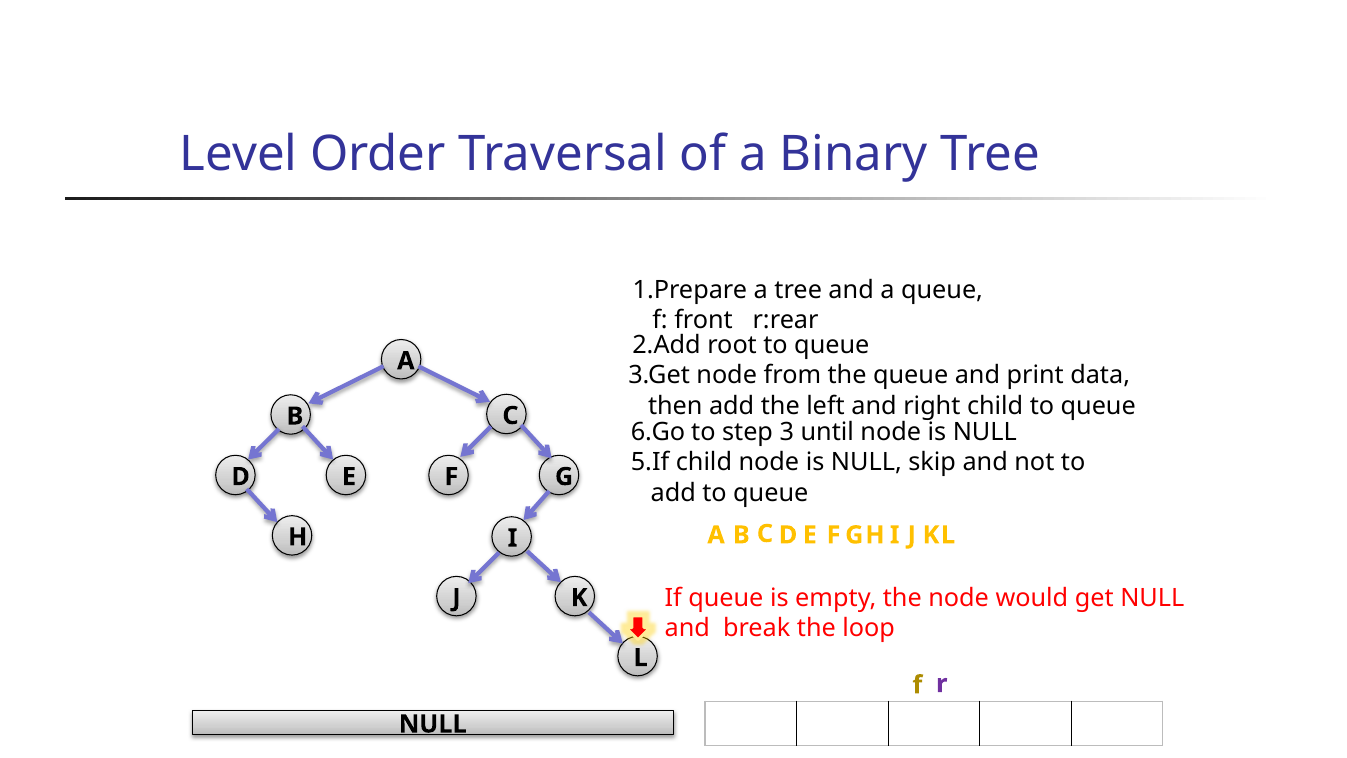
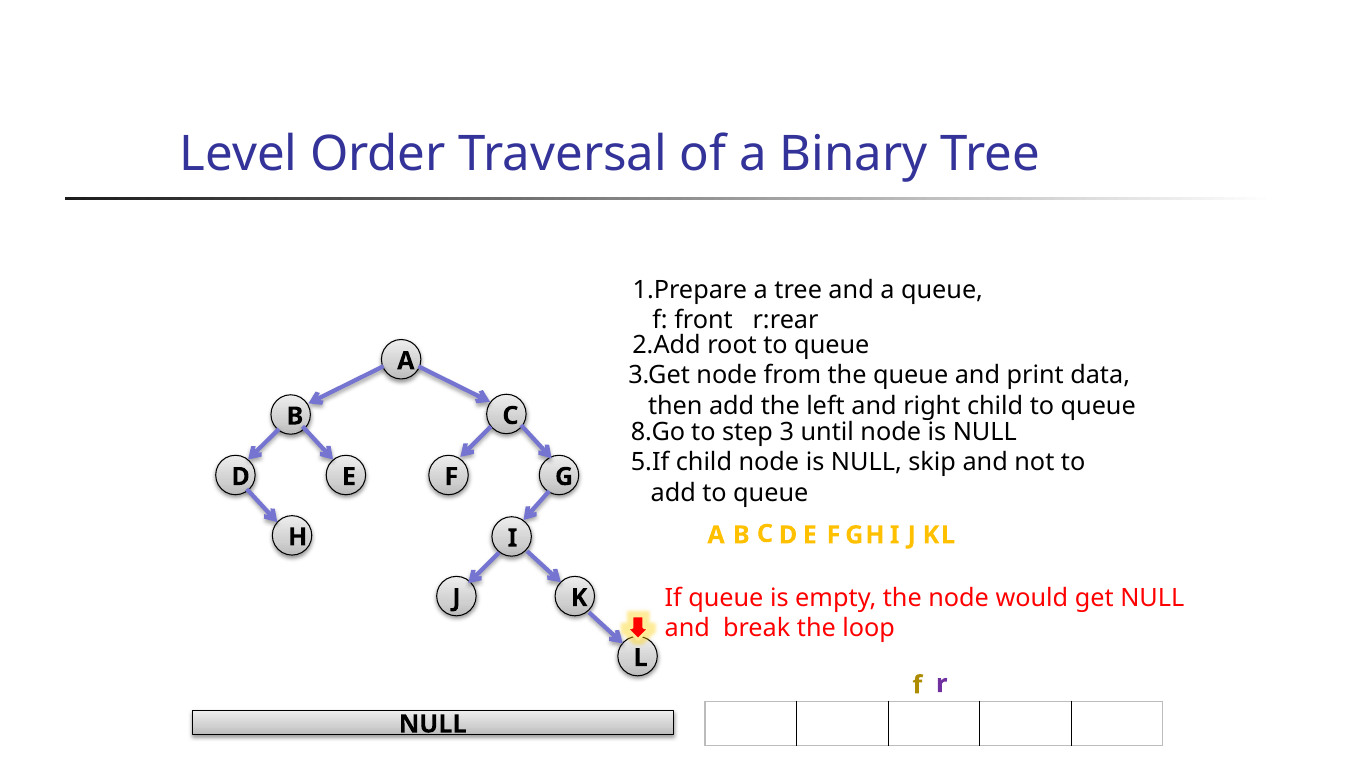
6.Go: 6.Go -> 8.Go (658, 432)
